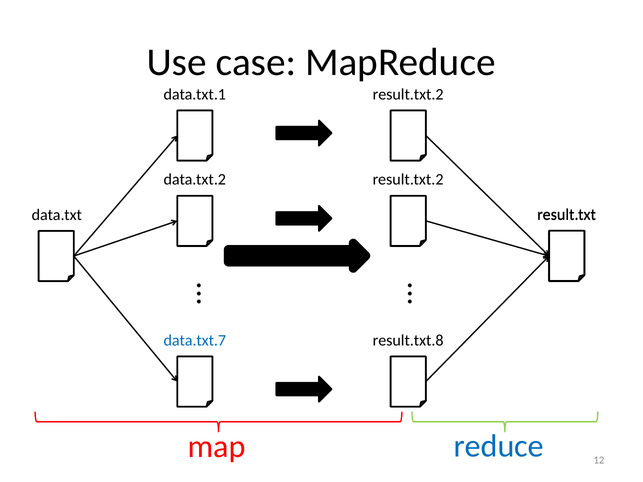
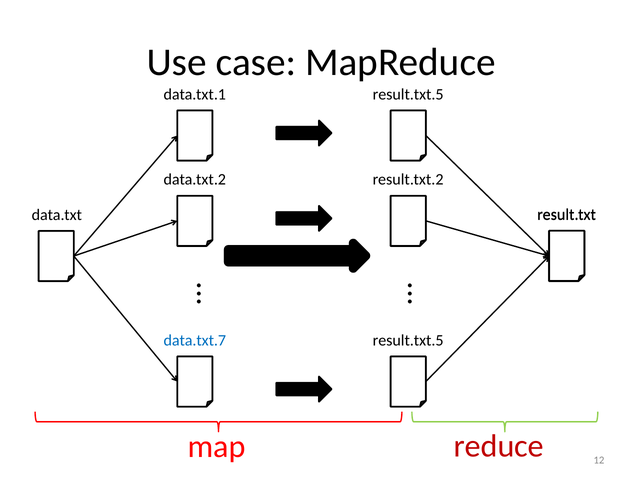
result.txt.2: result.txt.2 -> result.txt.5 (408, 94)
result.txt.8: result.txt.8 -> result.txt.5 (408, 340)
reduce colour: blue -> red (499, 446)
